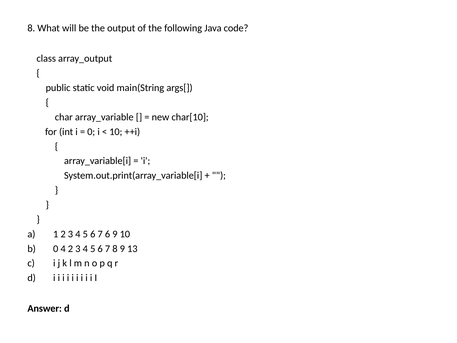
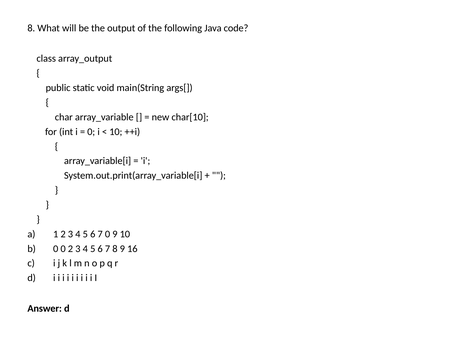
7 6: 6 -> 0 (108, 234)
0 4: 4 -> 0 (63, 248)
13: 13 -> 16 (132, 248)
